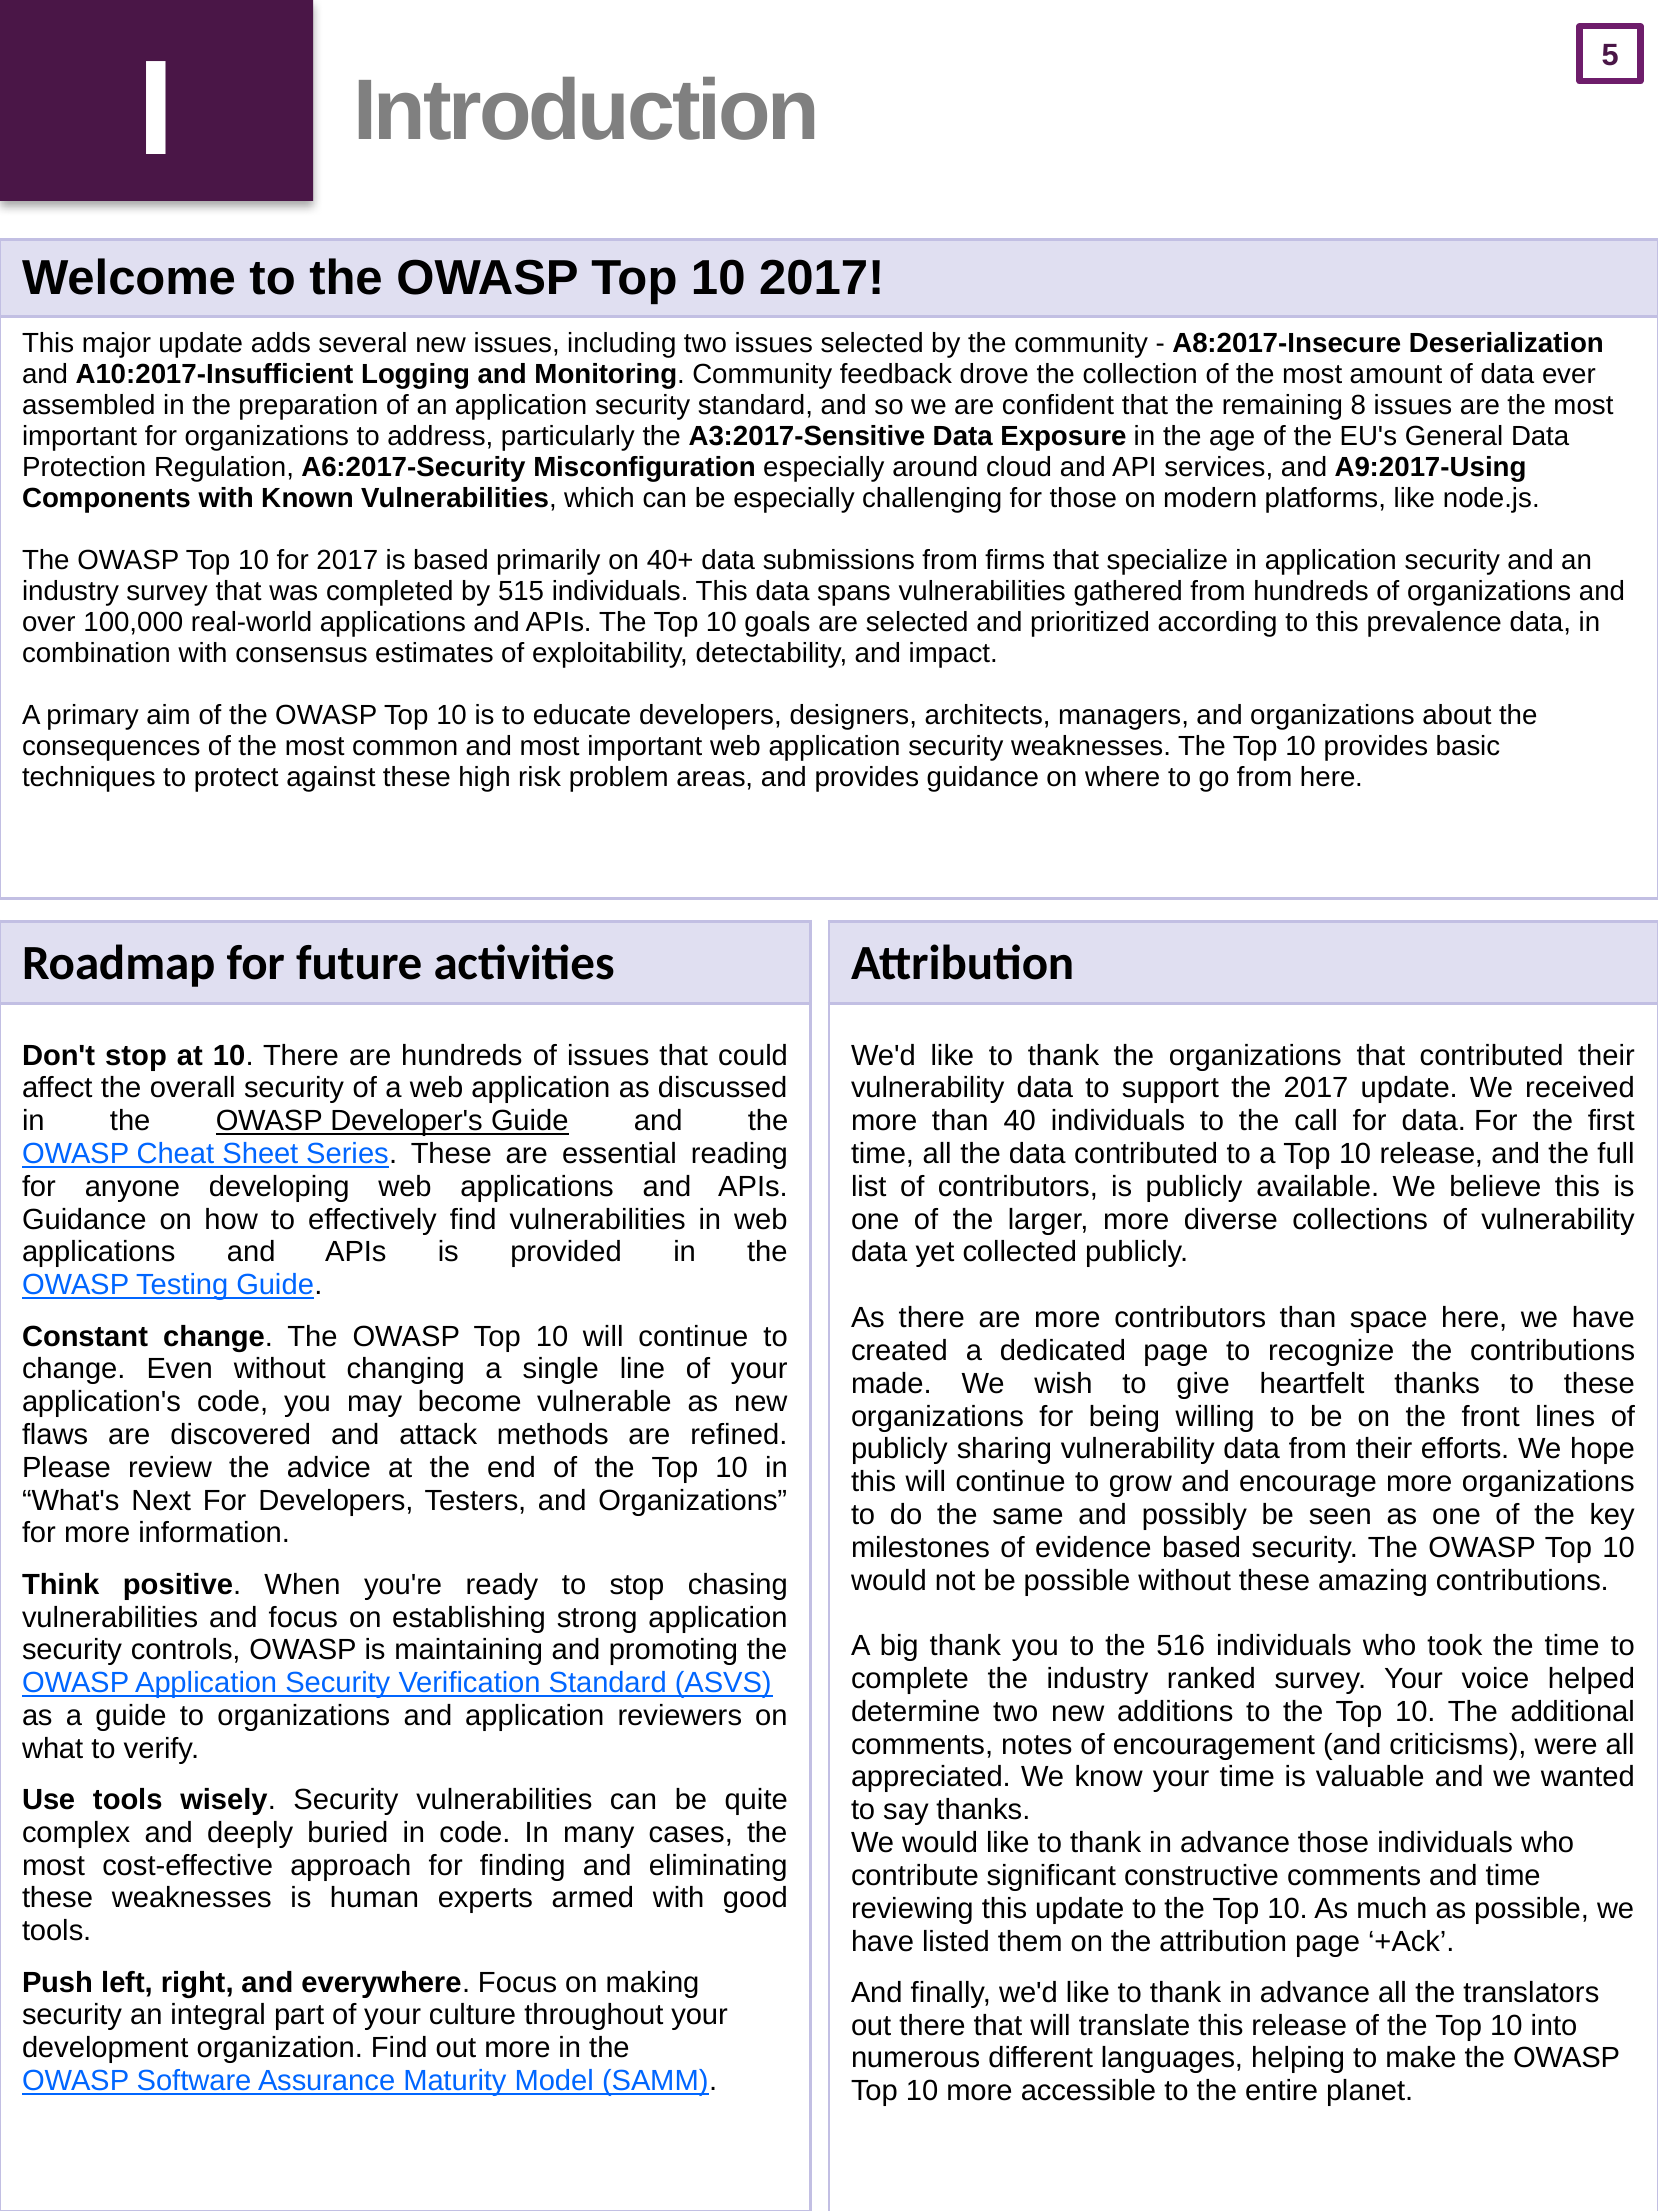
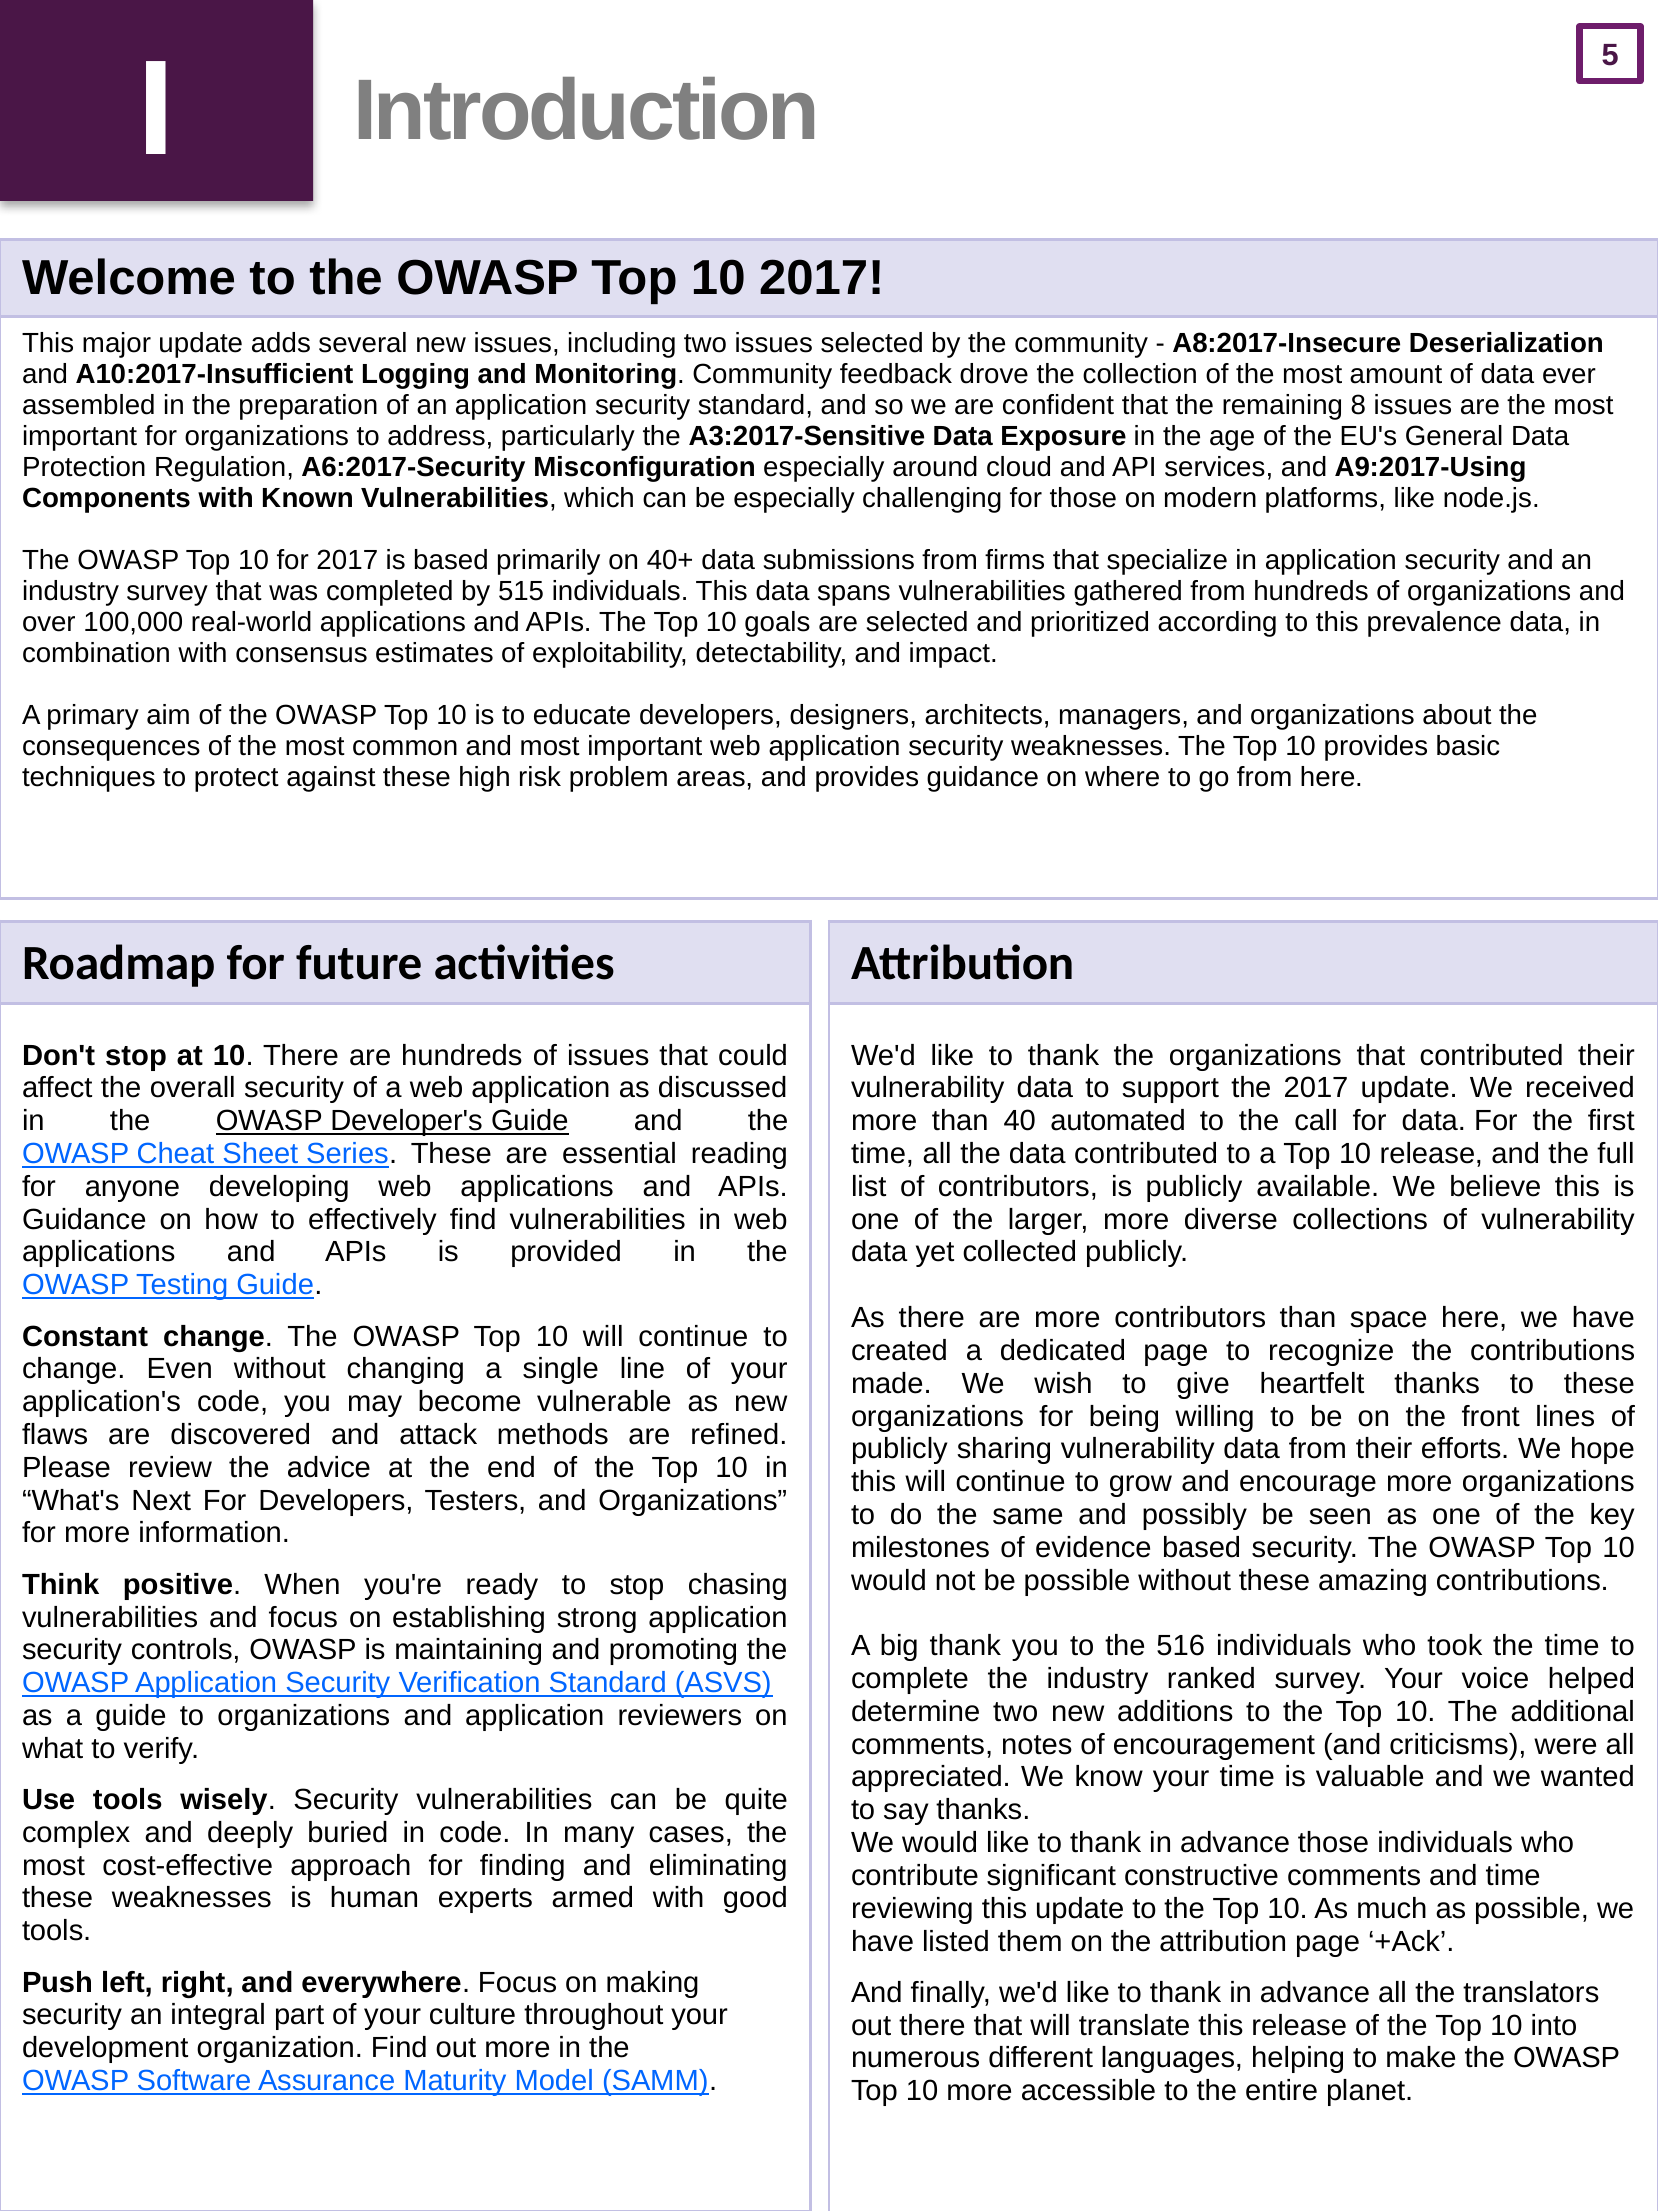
40 individuals: individuals -> automated (1118, 1121)
